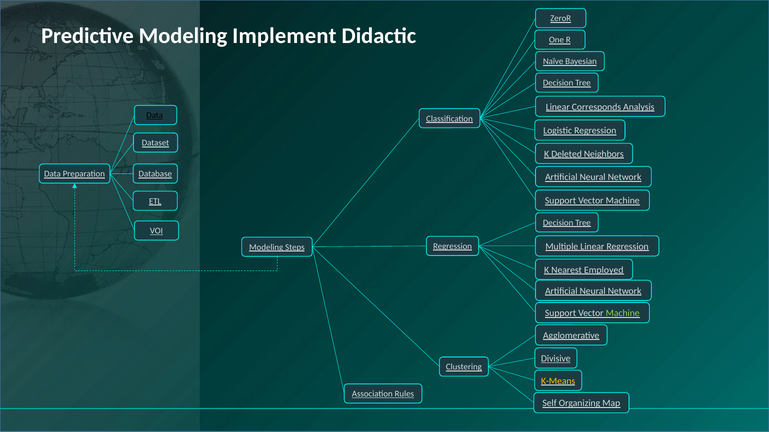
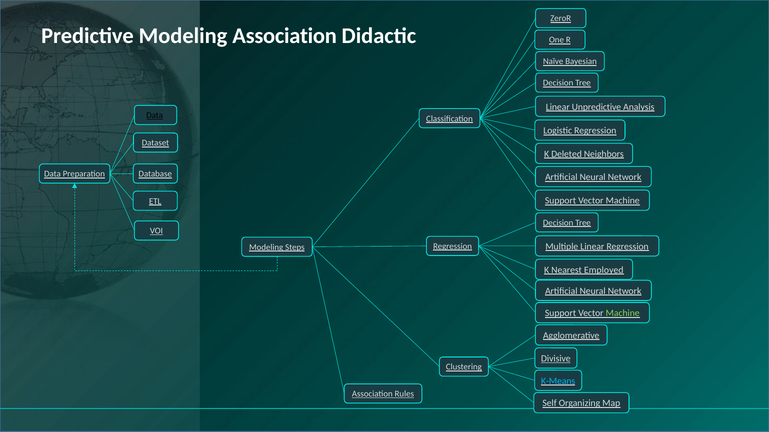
Modeling Implement: Implement -> Association (285, 36)
Corresponds: Corresponds -> Unpredictive (596, 107)
K-Means colour: yellow -> light blue (558, 381)
